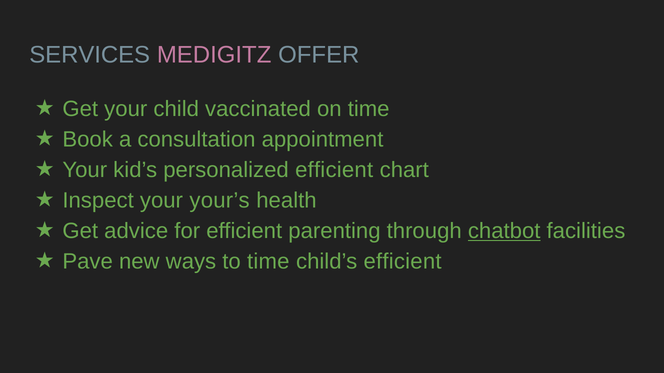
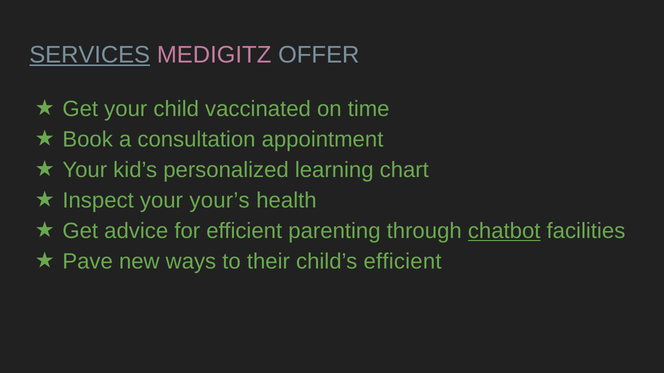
SERVICES underline: none -> present (90, 55)
personalized efficient: efficient -> learning (334, 170)
to time: time -> their (268, 262)
